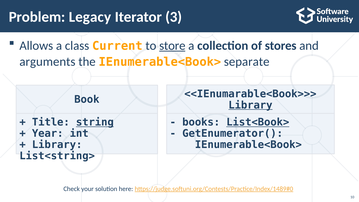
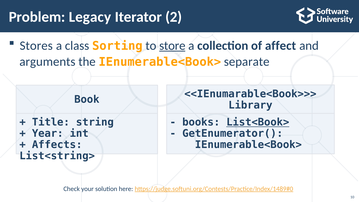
3: 3 -> 2 (174, 17)
Allows: Allows -> Stores (36, 46)
Current: Current -> Sorting (117, 46)
stores: stores -> affect (281, 46)
Library underline: present -> none (250, 105)
string underline: present -> none (95, 122)
Library: Library -> Affects (57, 145)
